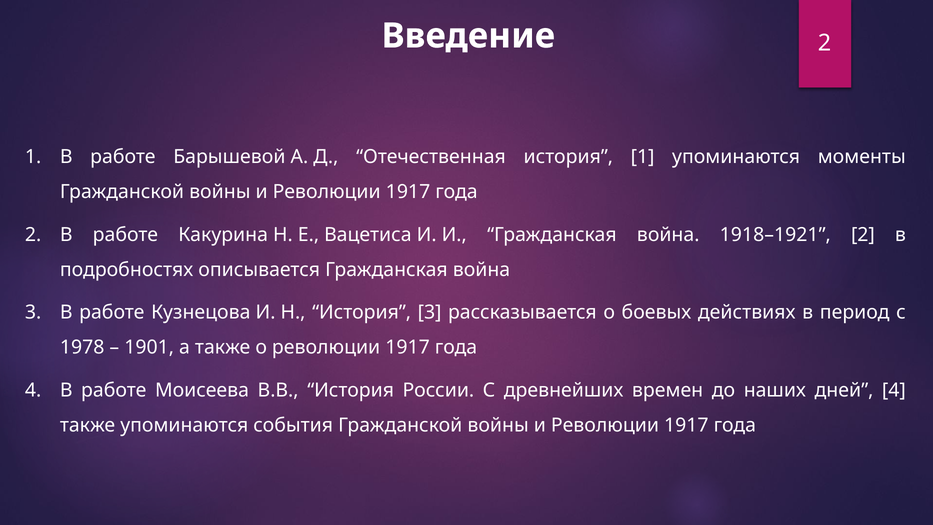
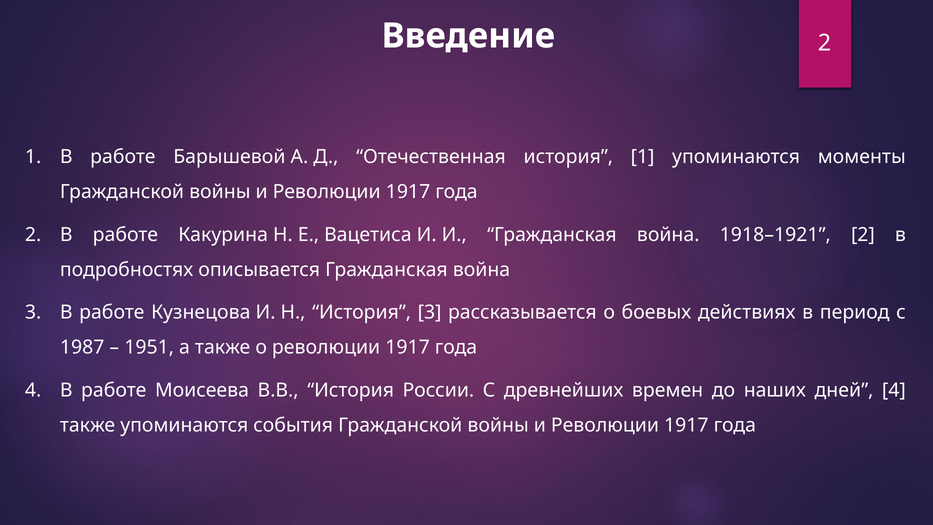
1978: 1978 -> 1987 (82, 347)
1901: 1901 -> 1951 (149, 347)
